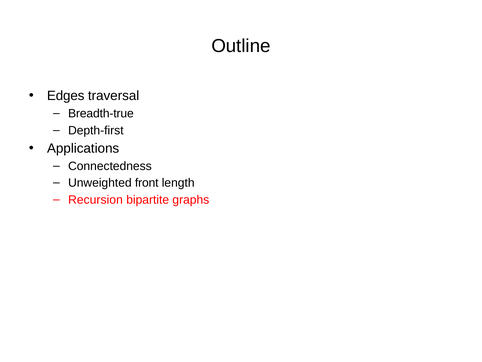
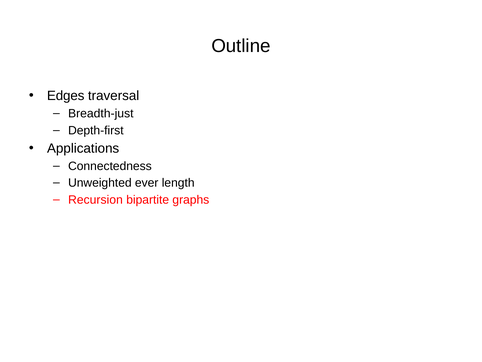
Breadth-true: Breadth-true -> Breadth-just (101, 113)
front: front -> ever (147, 183)
